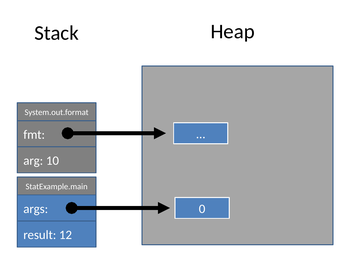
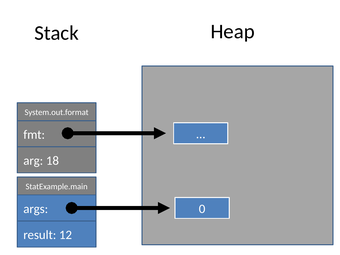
10: 10 -> 18 (52, 161)
